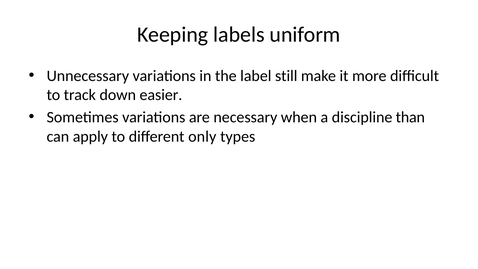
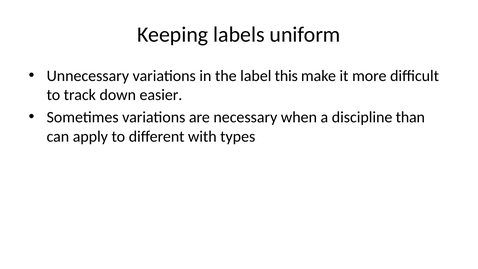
still: still -> this (286, 76)
only: only -> with (202, 136)
